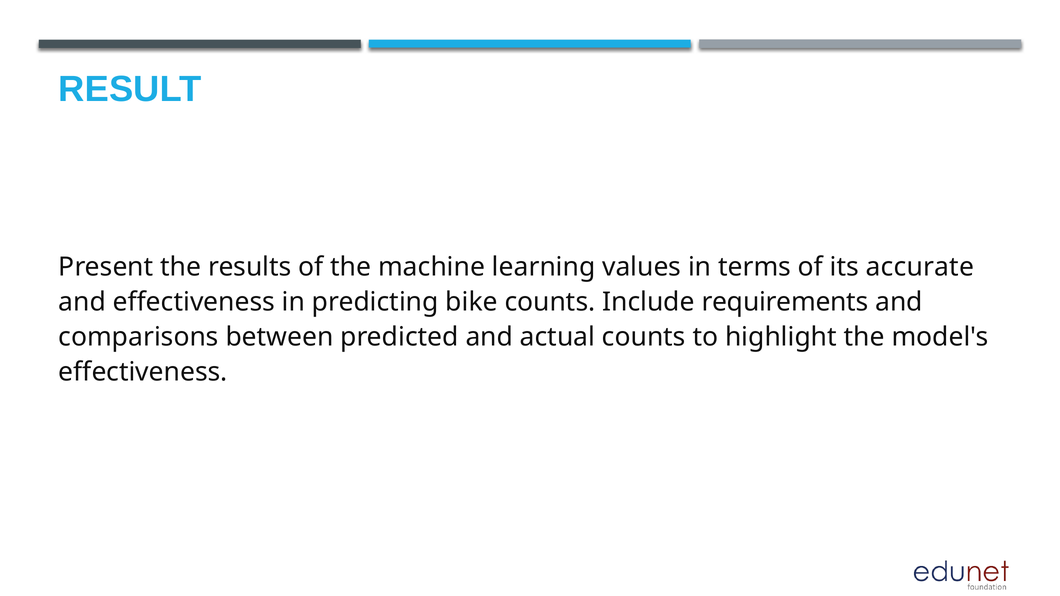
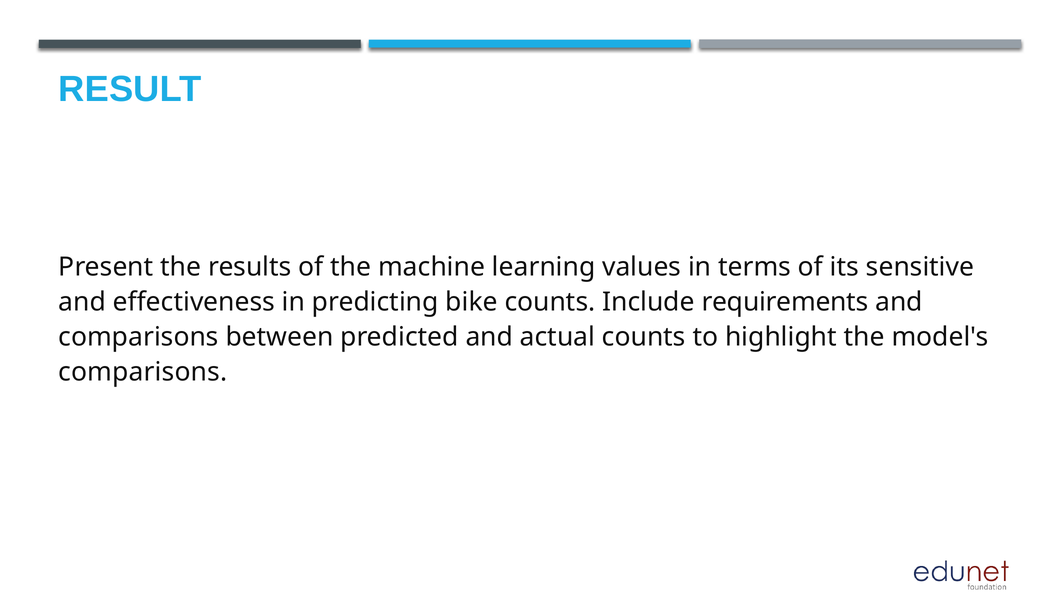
accurate: accurate -> sensitive (920, 267)
effectiveness: effectiveness -> comparisons (143, 372)
